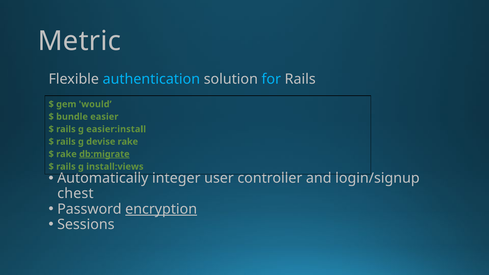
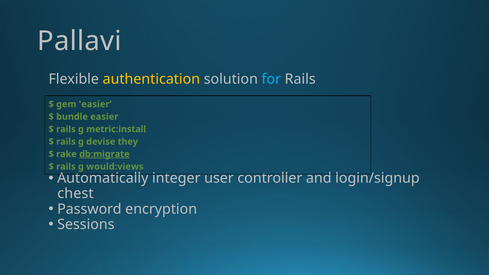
Metric: Metric -> Pallavi (79, 41)
authentication colour: light blue -> yellow (151, 79)
gem would: would -> easier (95, 104)
easier:install: easier:install -> metric:install (116, 129)
devise rake: rake -> they (128, 142)
install:views: install:views -> would:views (115, 167)
encryption underline: present -> none (161, 209)
